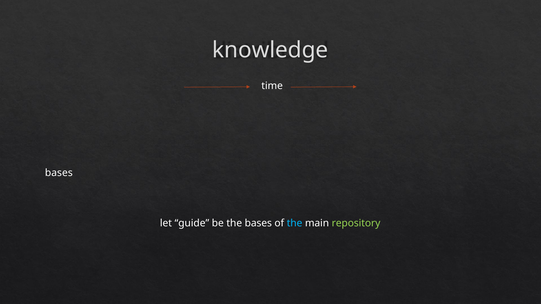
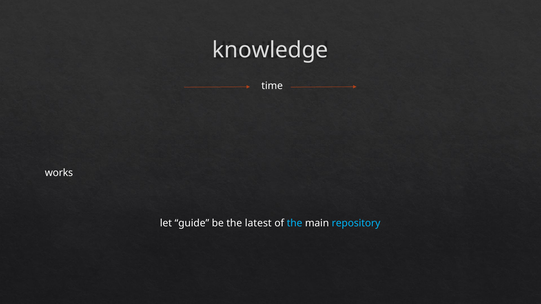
bases: bases -> works (59, 173)
the bases: bases -> latest (258, 223)
repository colour: light green -> light blue (356, 223)
